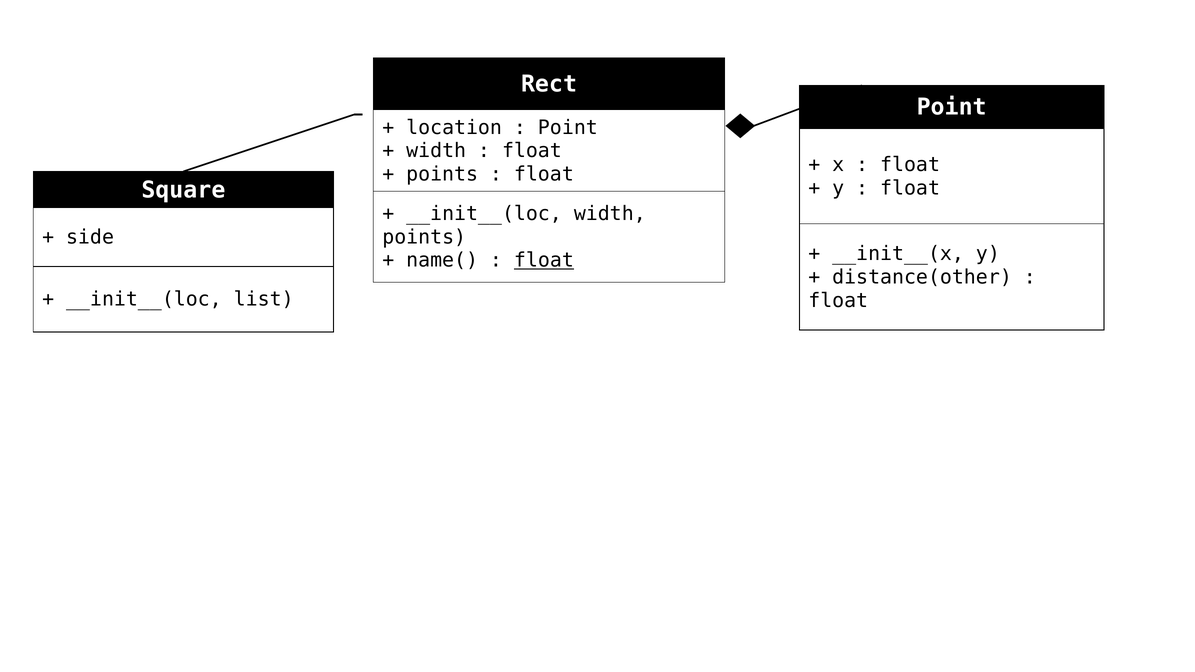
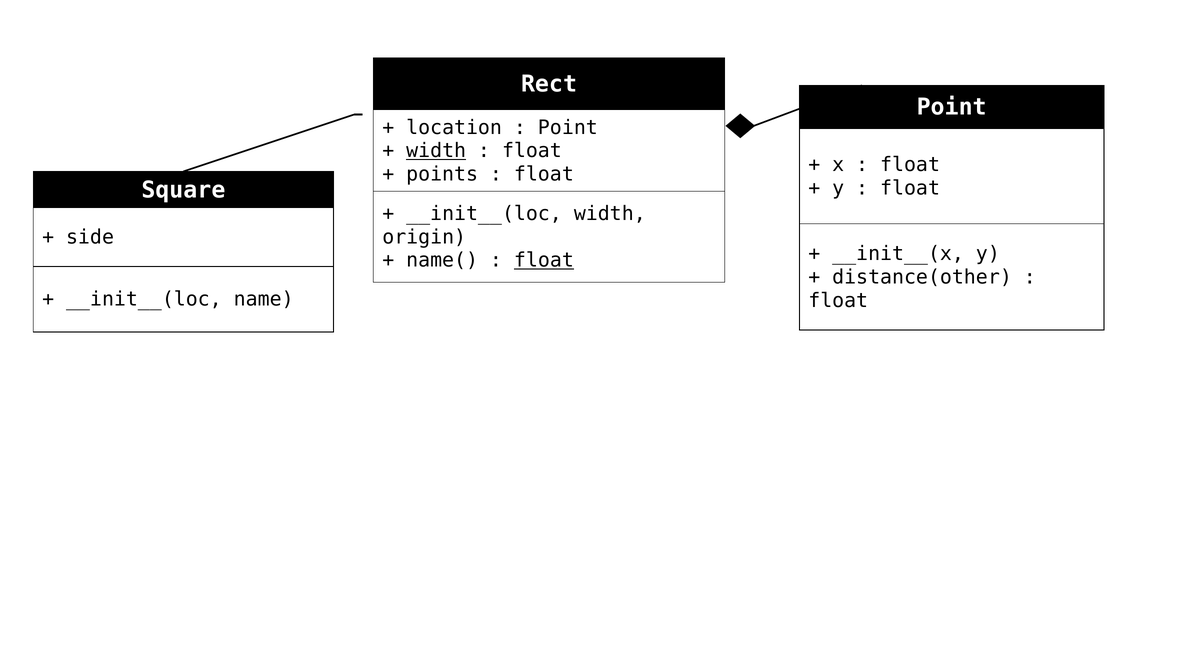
width underline: none -> present (436, 151)
points: points -> origin (424, 237)
list: list -> name (264, 300)
